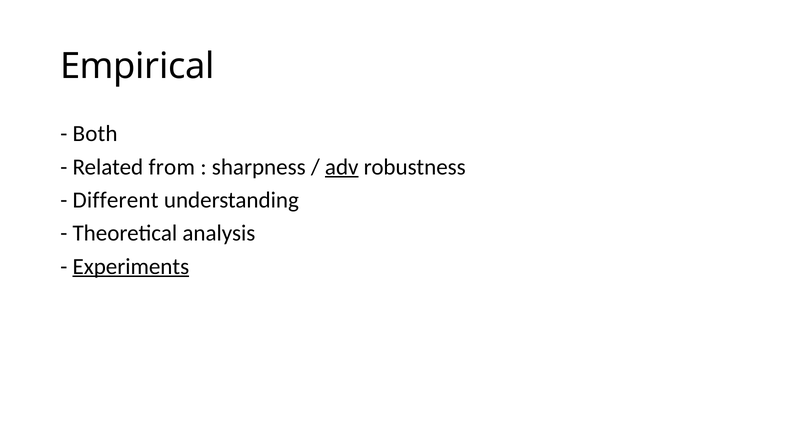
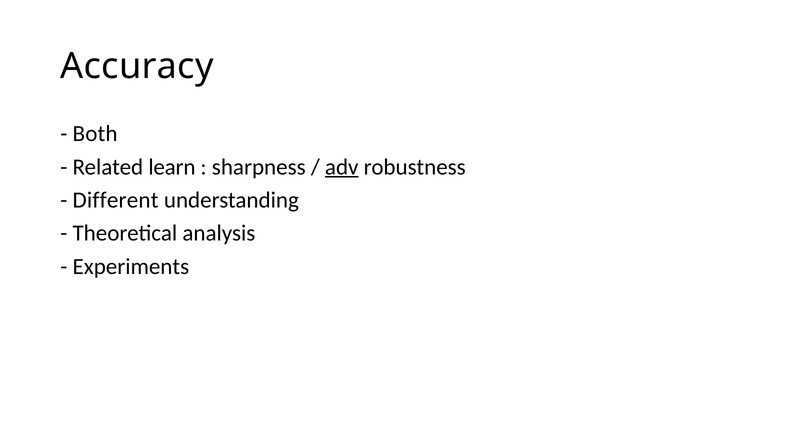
Empirical: Empirical -> Accuracy (137, 66)
from: from -> learn (172, 167)
Experiments underline: present -> none (131, 266)
